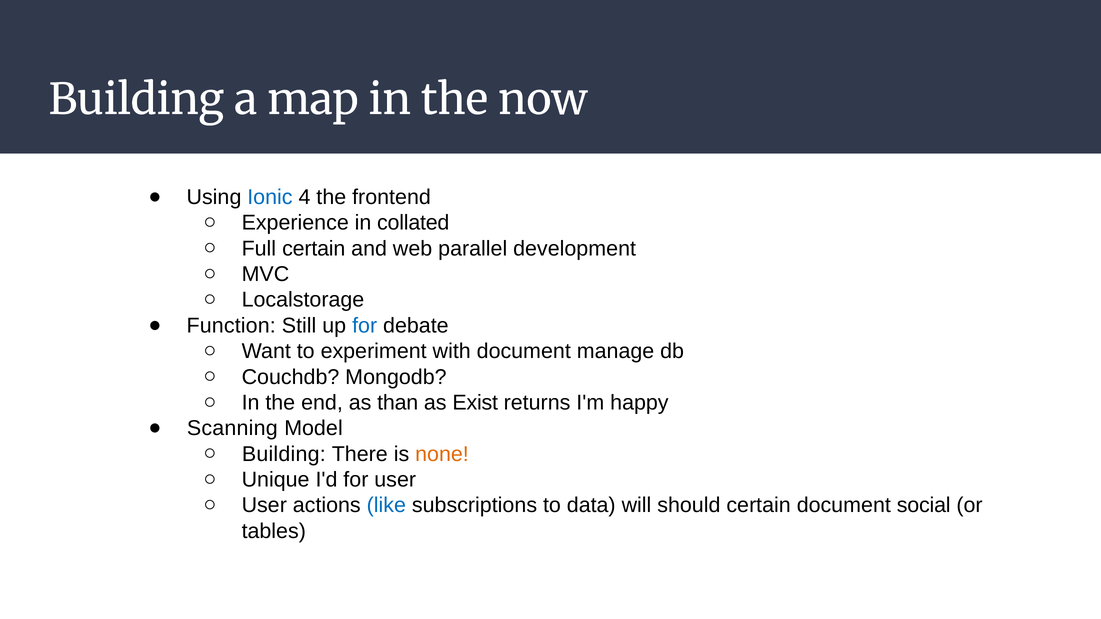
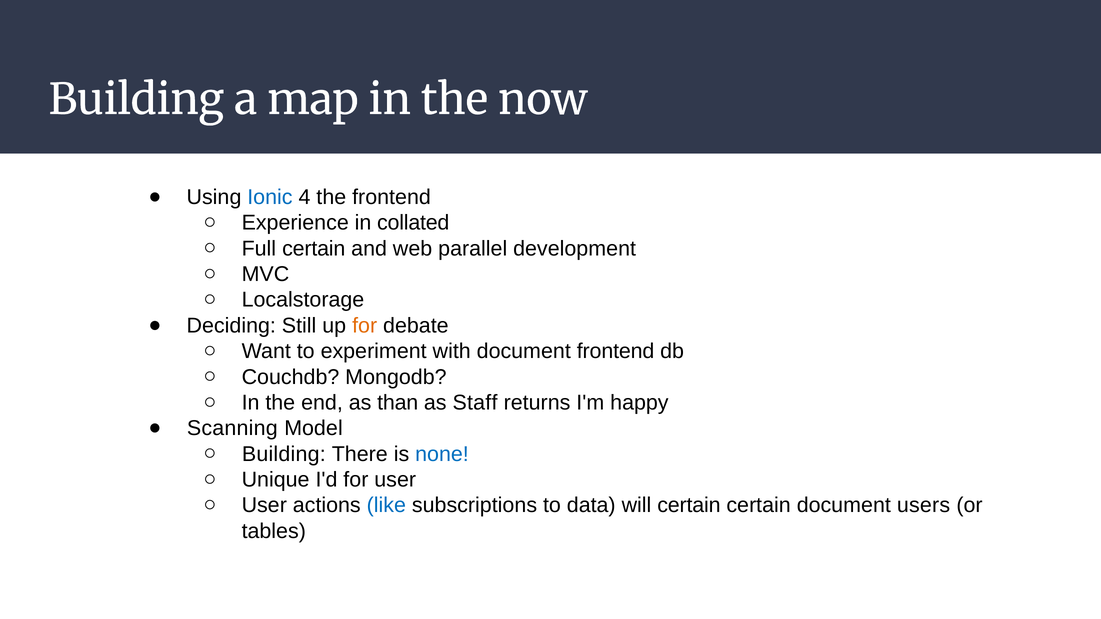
Function: Function -> Deciding (231, 326)
for colour: blue -> orange (365, 326)
document manage: manage -> frontend (616, 351)
Exist: Exist -> Staff (475, 403)
none colour: orange -> blue (442, 454)
will should: should -> certain (689, 506)
social: social -> users (924, 506)
